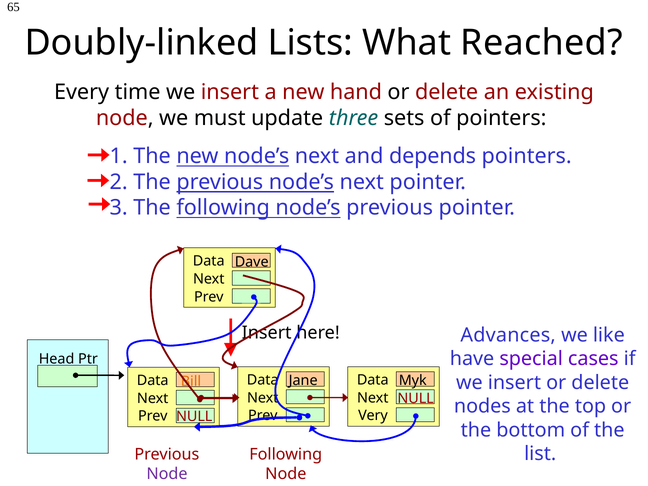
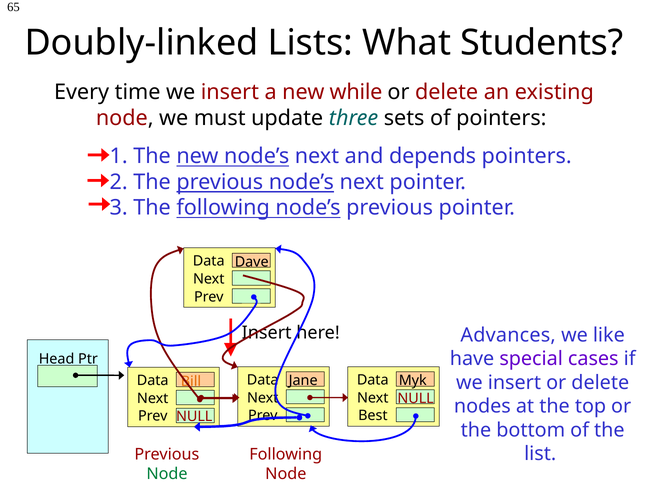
Reached: Reached -> Students (542, 43)
hand: hand -> while (356, 92)
Very: Very -> Best (373, 416)
Node colour: purple -> green (167, 474)
